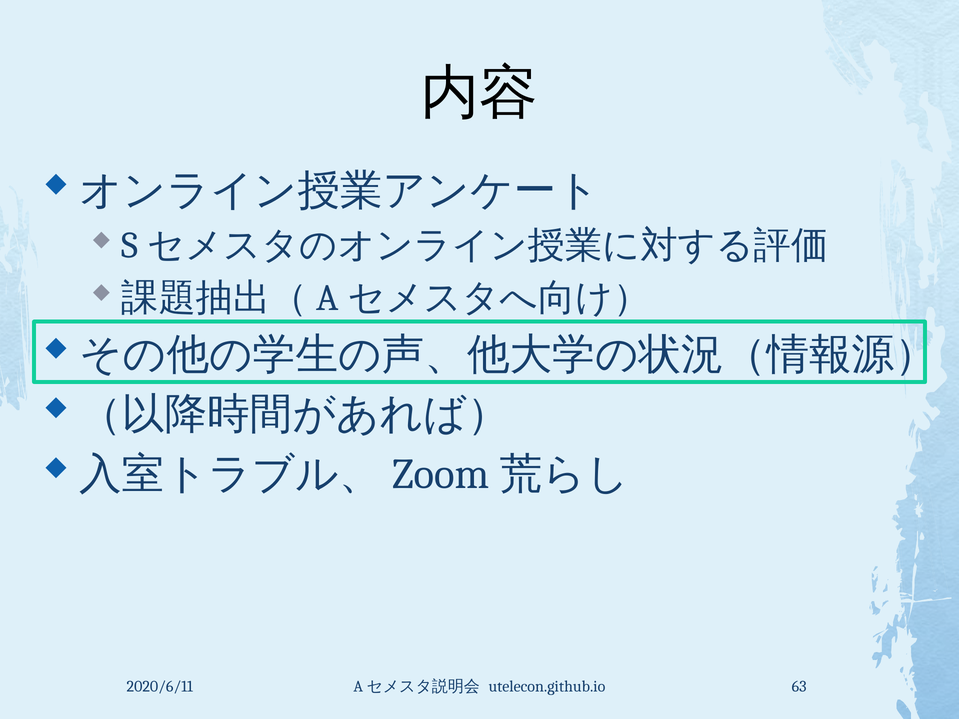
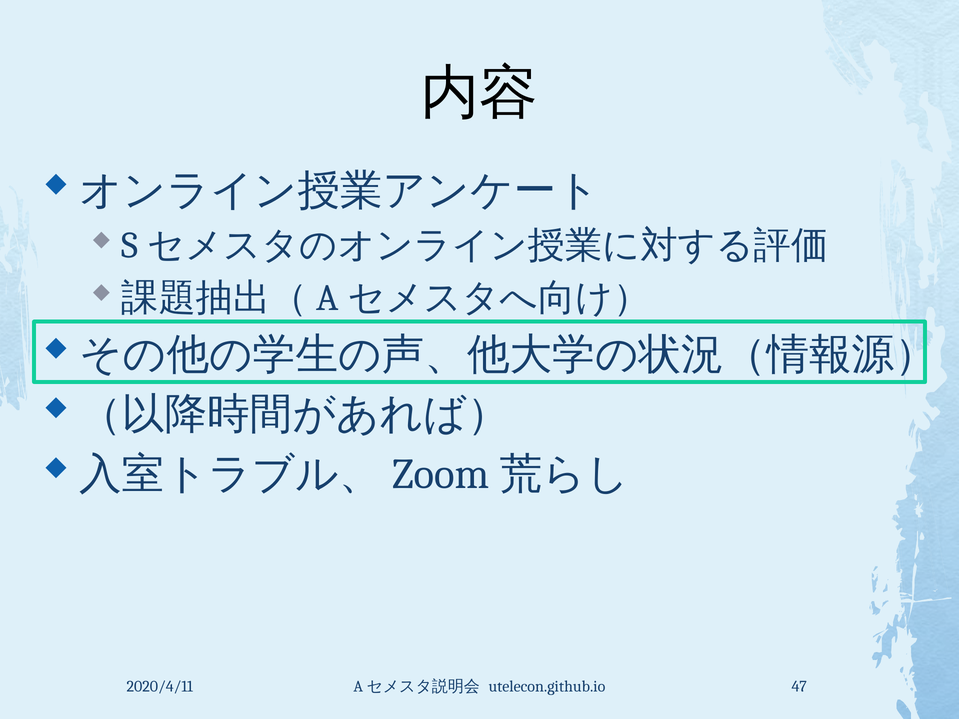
2020/6/11: 2020/6/11 -> 2020/4/11 (160, 687)
63: 63 -> 47 (799, 687)
